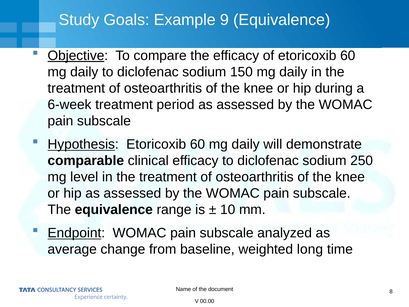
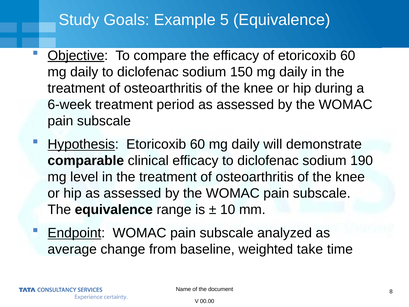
9: 9 -> 5 (224, 20)
250: 250 -> 190 (362, 160)
long: long -> take (310, 249)
